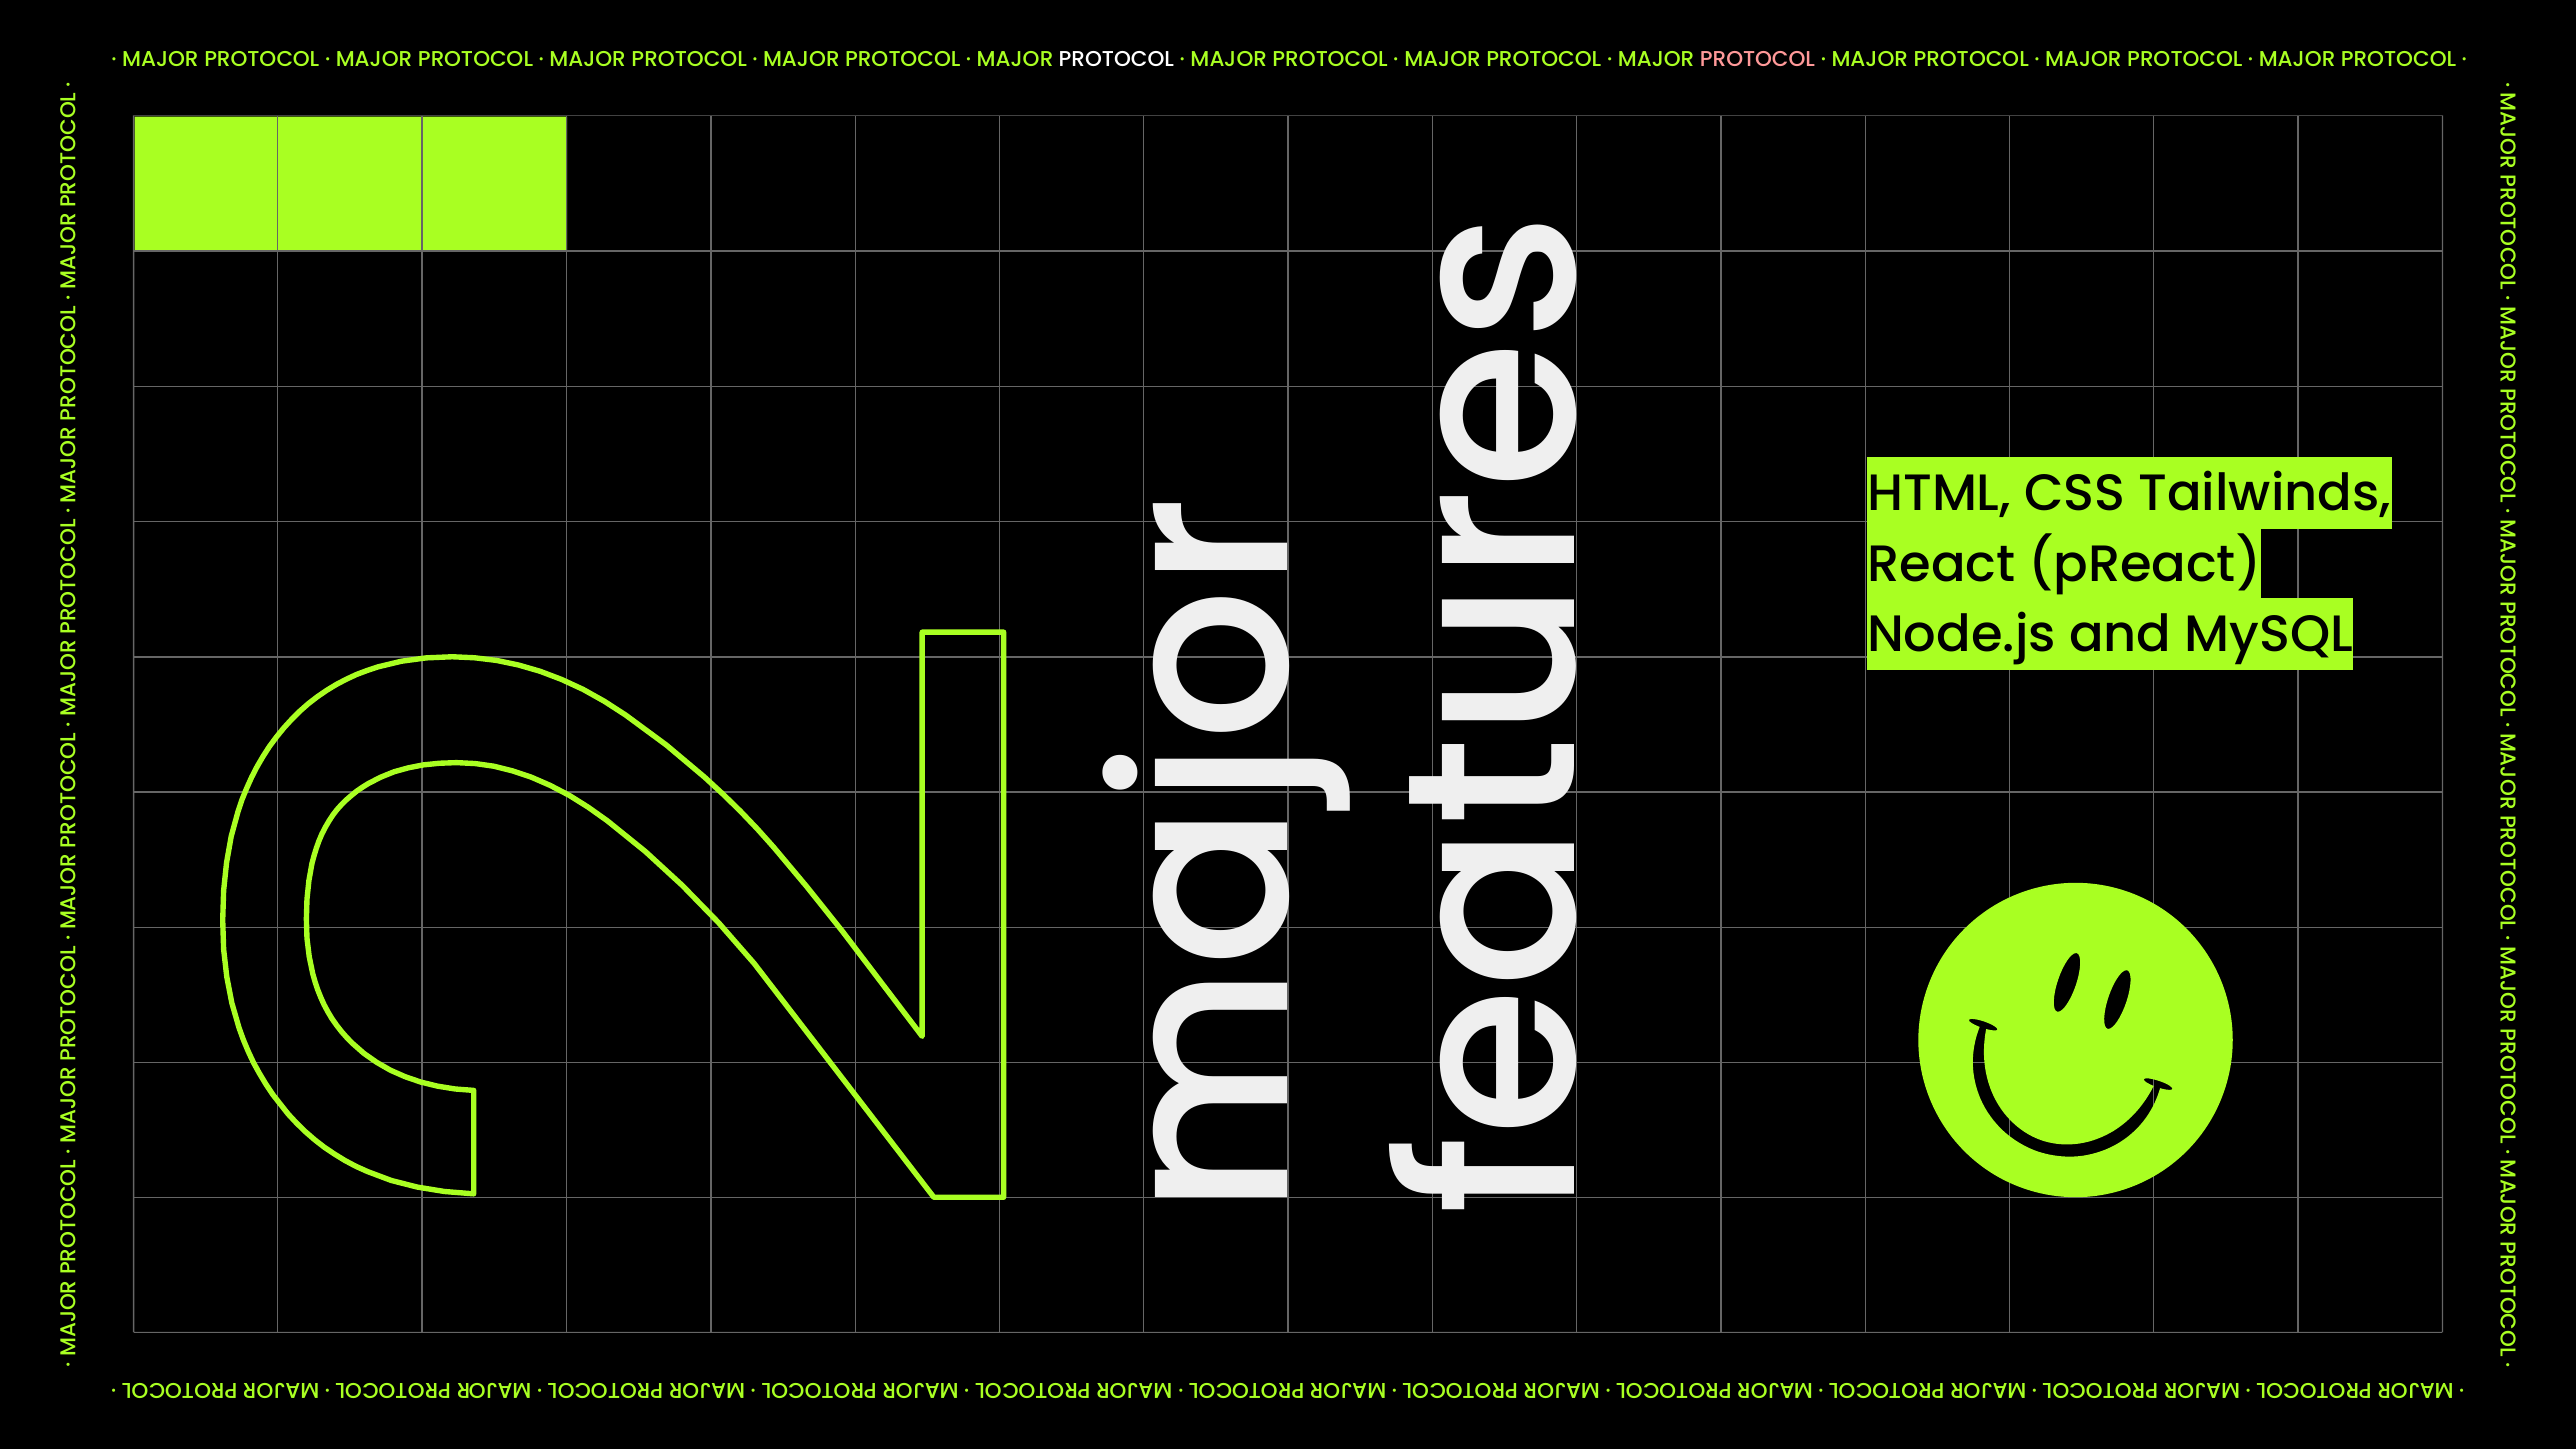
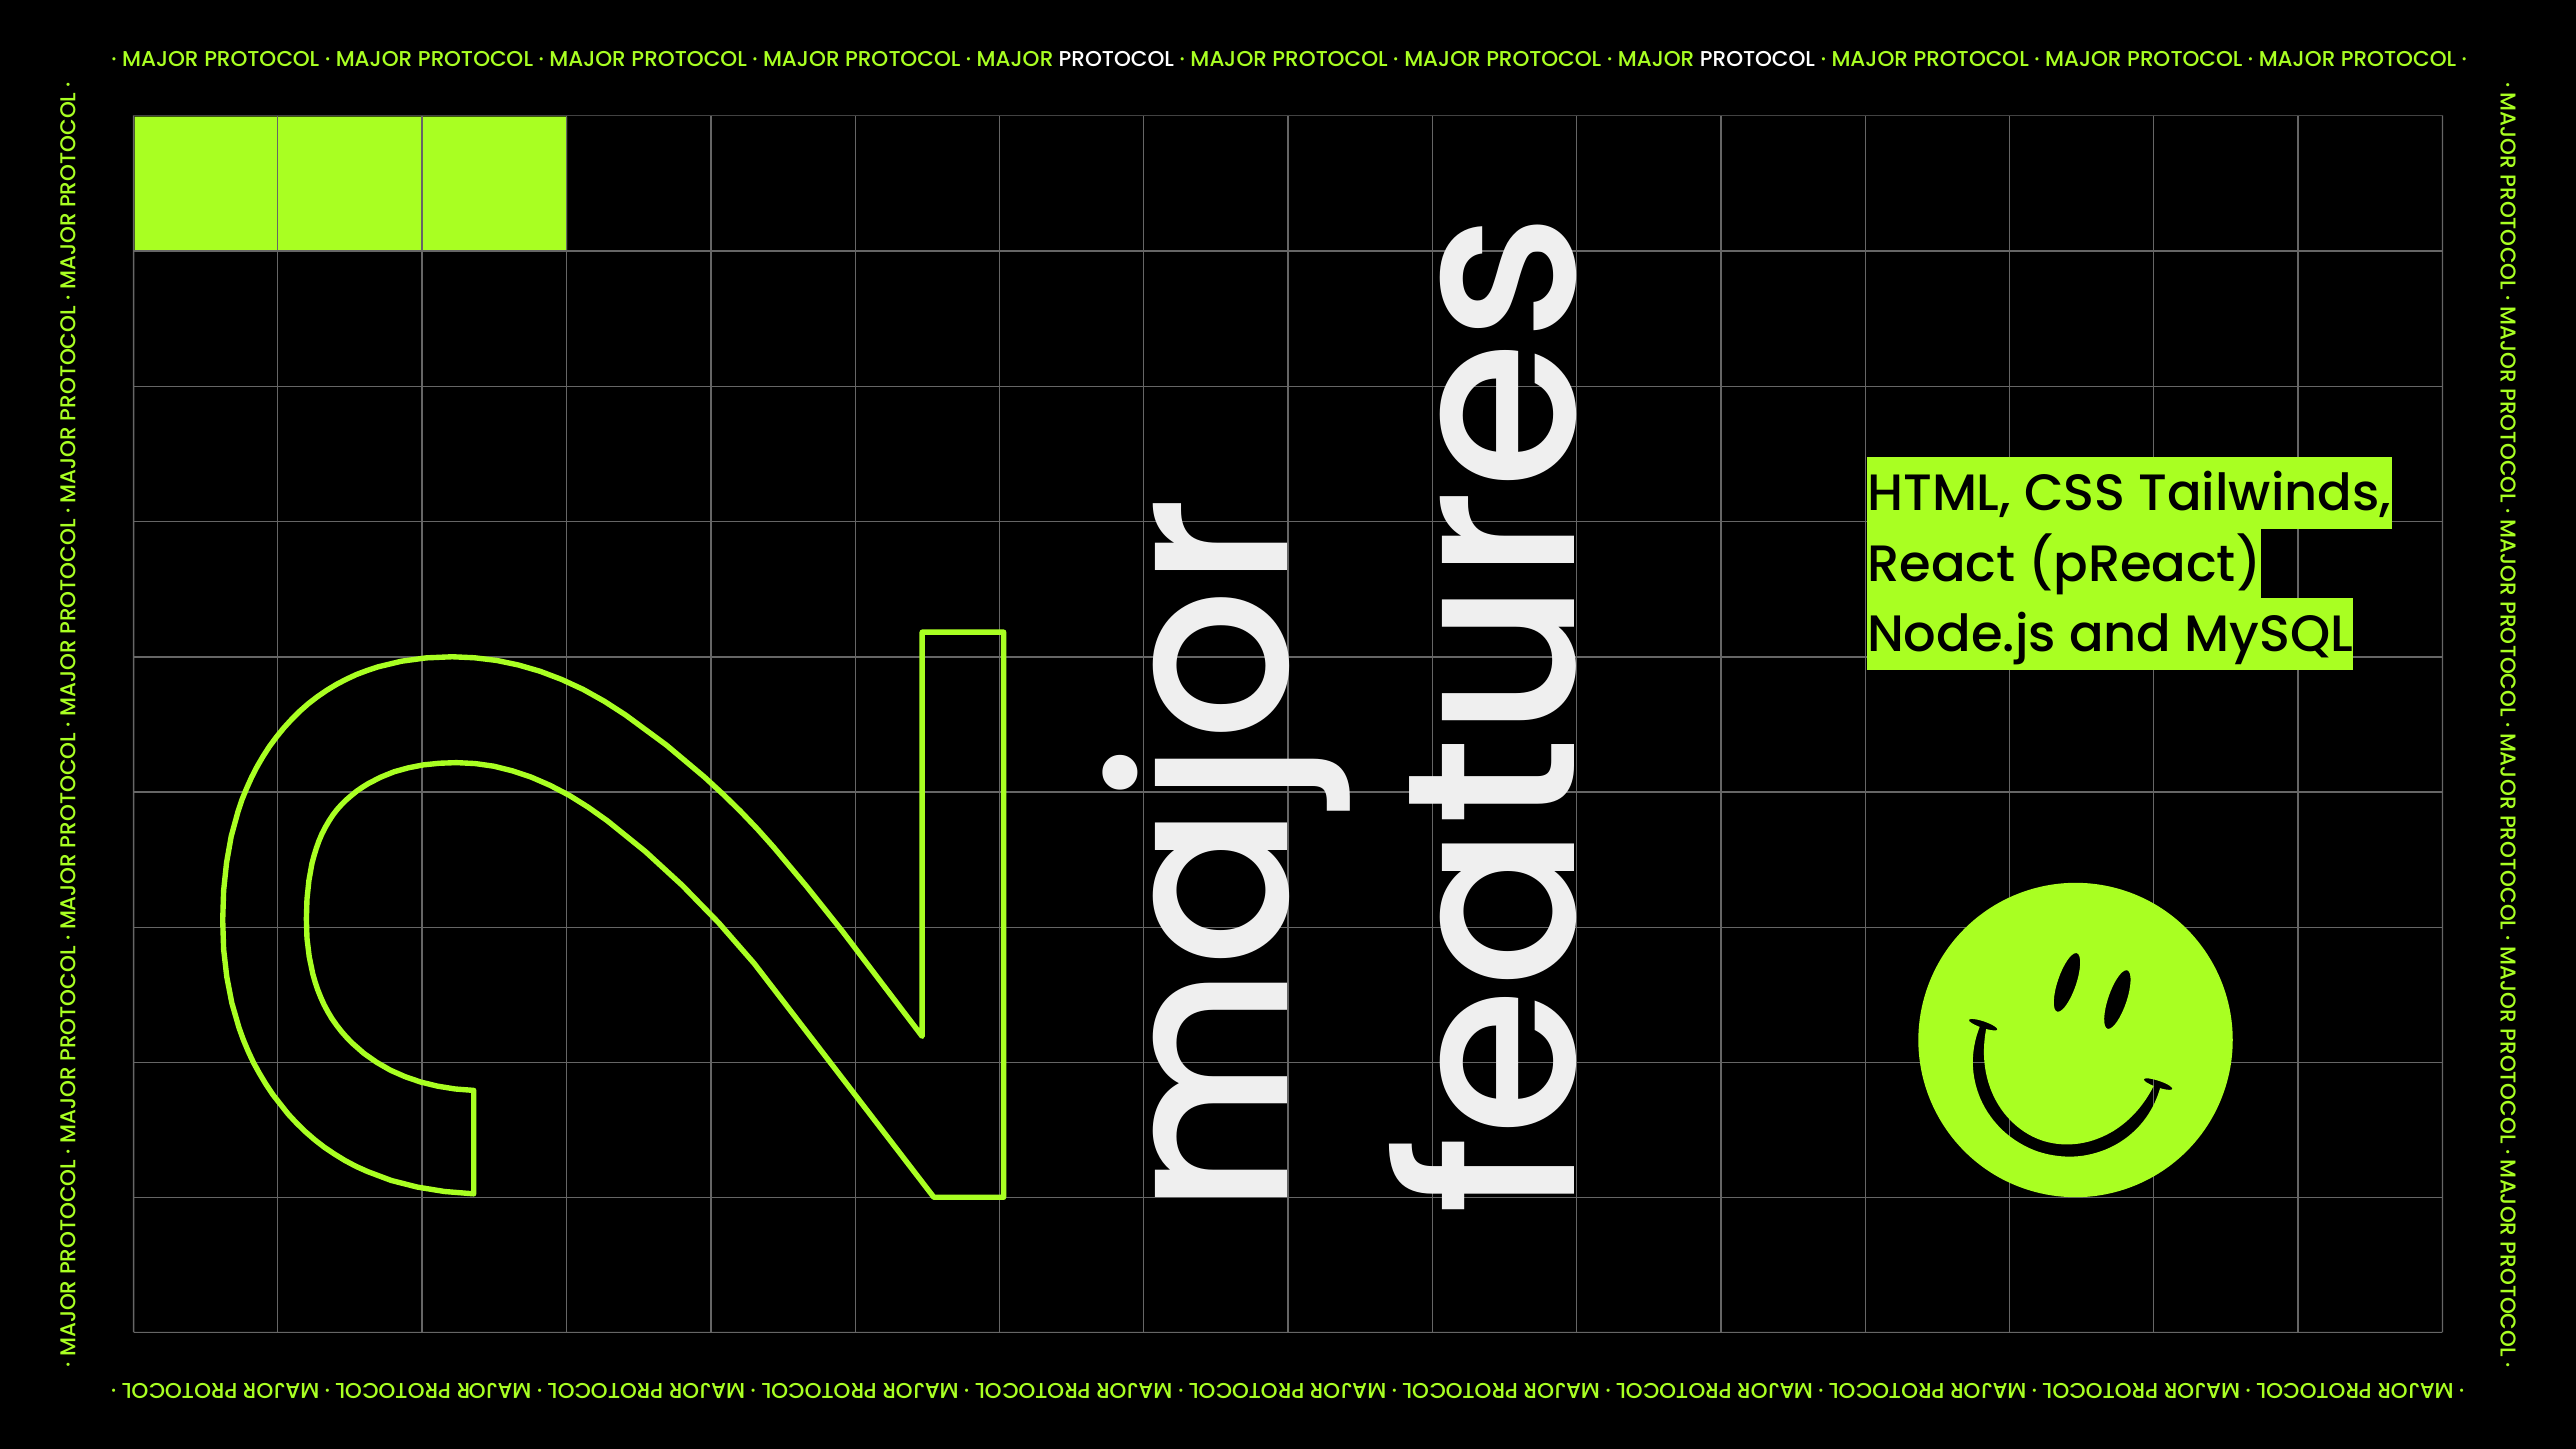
PROTOCOL colour: pink -> white (1757, 59)
